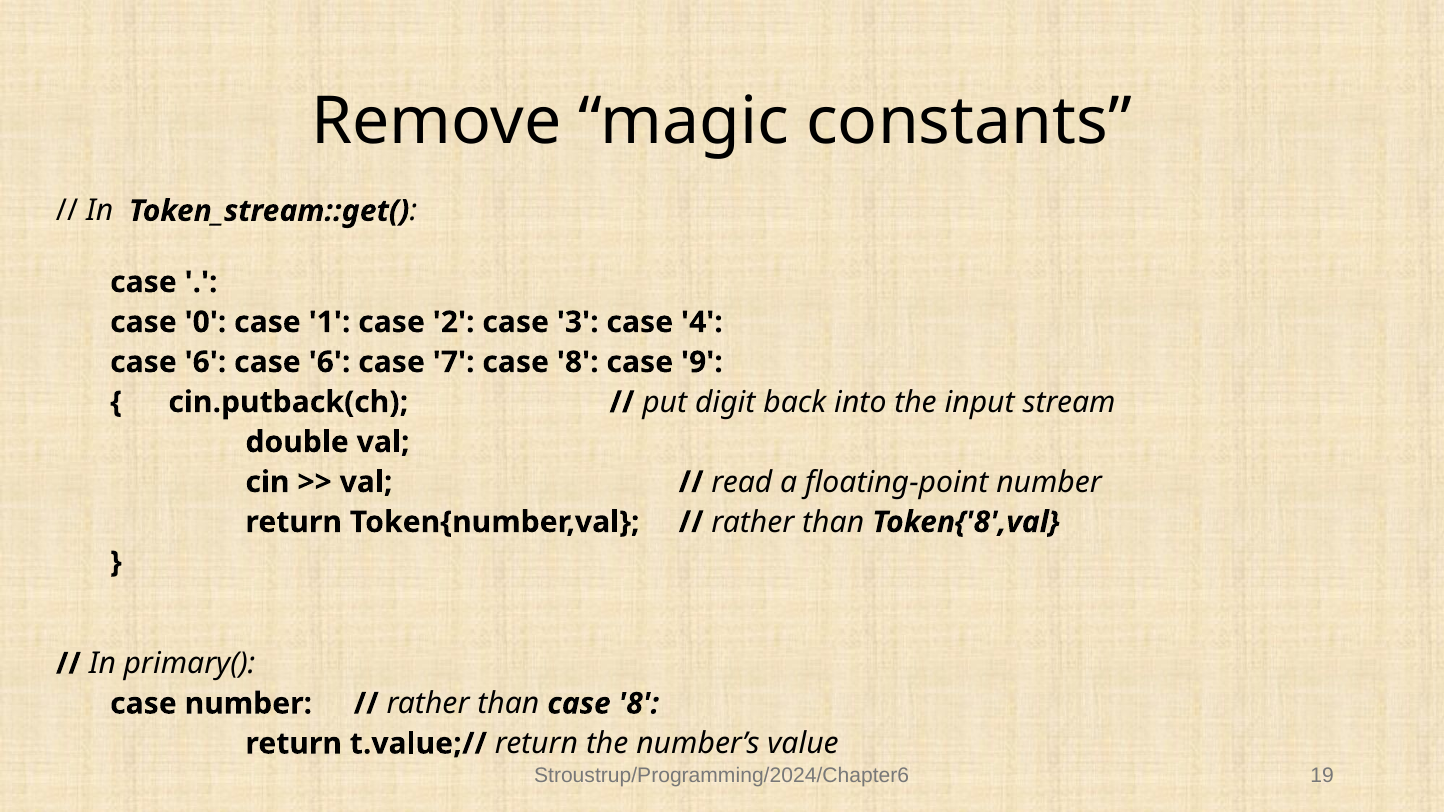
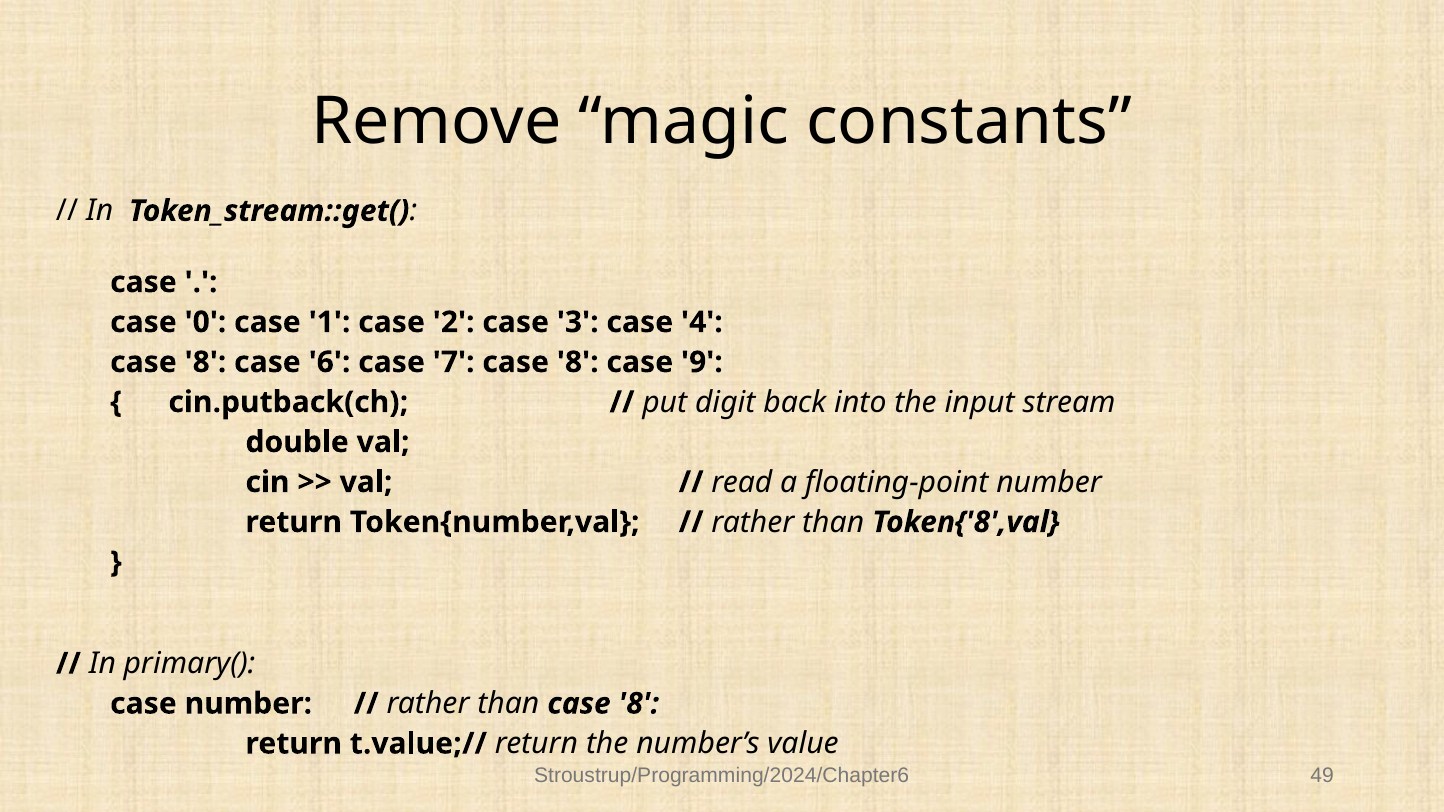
6: 6 -> 8 (205, 362)
19: 19 -> 49 (1322, 776)
